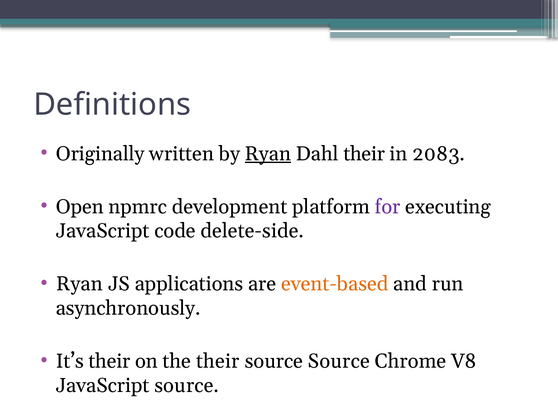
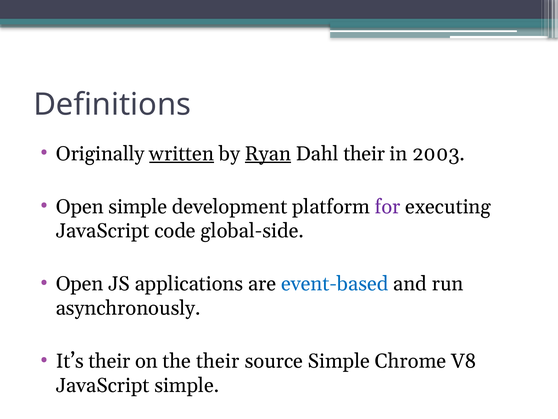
written underline: none -> present (182, 154)
2083: 2083 -> 2003 (439, 154)
Open npmrc: npmrc -> simple (138, 206)
delete-side: delete-side -> global-side (252, 231)
Ryan: Ryan -> Open (80, 284)
event-based colour: orange -> blue (335, 284)
source Source: Source -> Simple (339, 361)
JavaScript source: source -> simple (187, 385)
